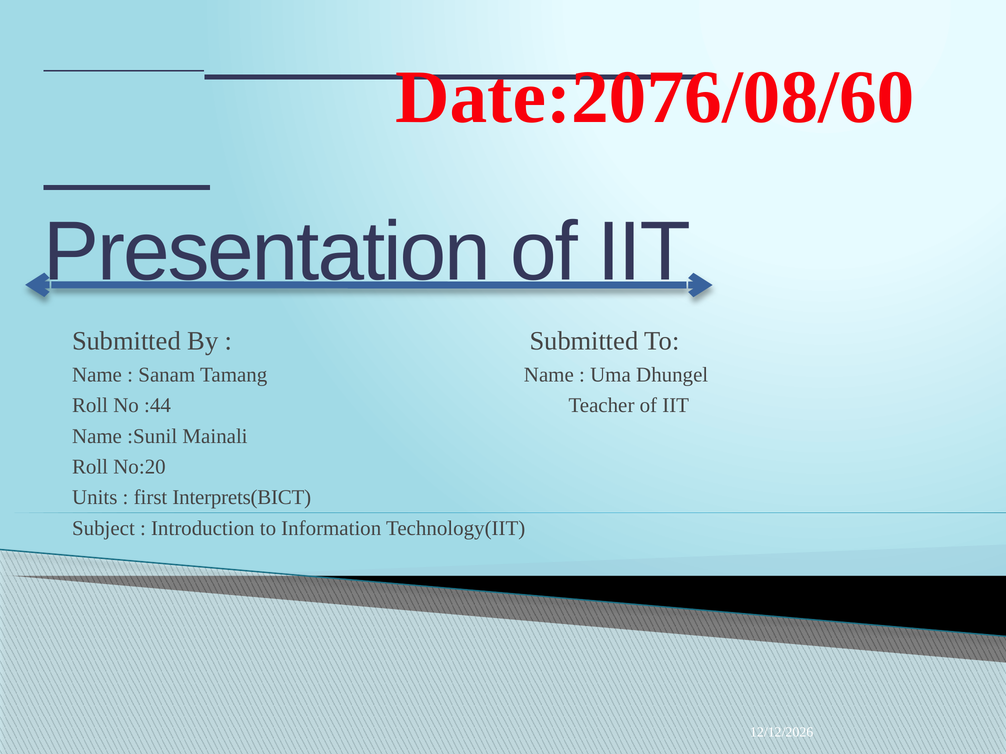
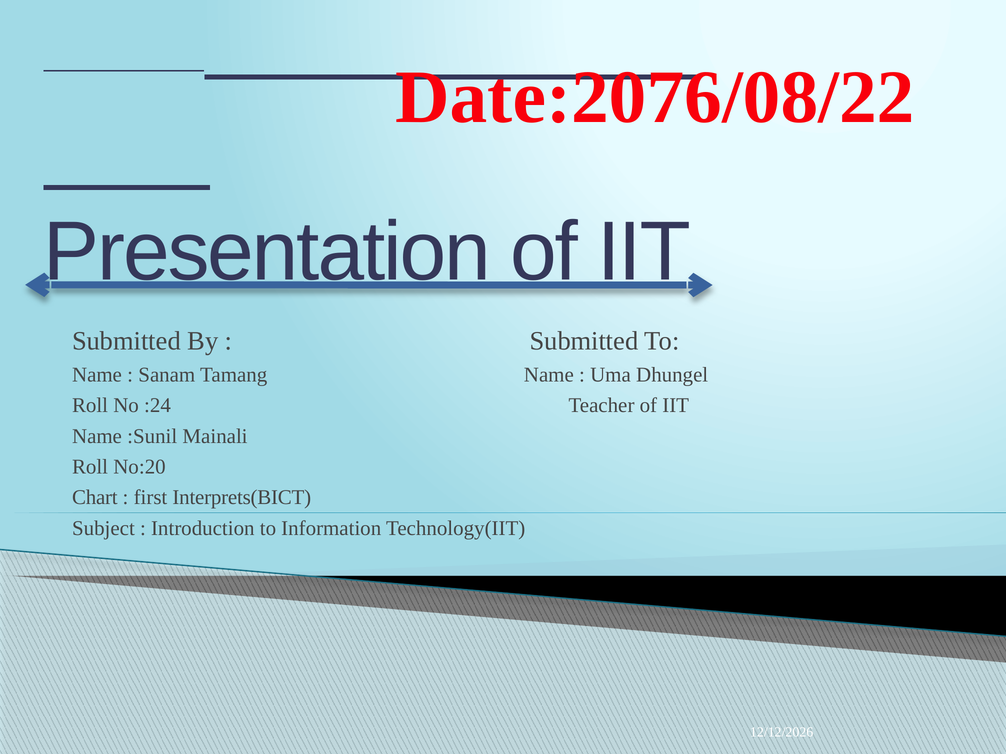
Date:2076/08/60: Date:2076/08/60 -> Date:2076/08/22 (655, 97)
:44: :44 -> :24 (157, 406)
Units: Units -> Chart (95, 498)
